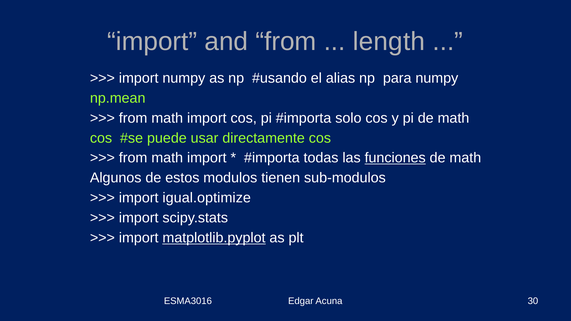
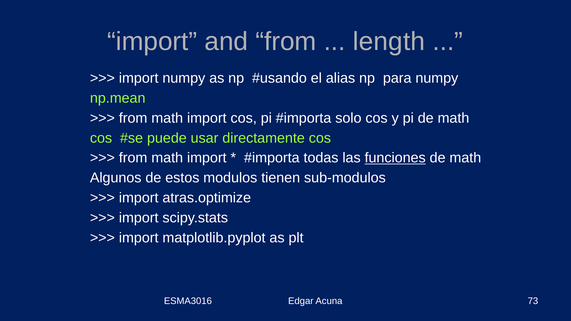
igual.optimize: igual.optimize -> atras.optimize (207, 198)
matplotlib.pyplot underline: present -> none (214, 238)
30: 30 -> 73 (533, 301)
